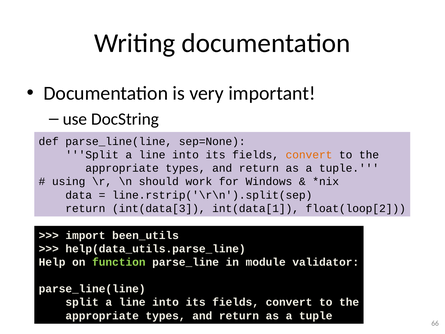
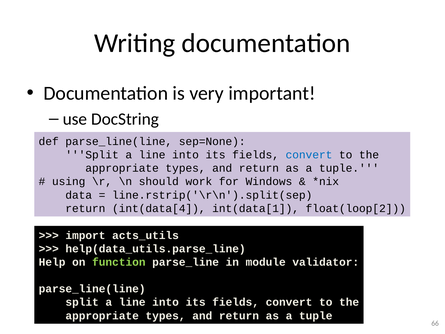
convert colour: orange -> blue (309, 155)
int(data[3: int(data[3 -> int(data[4 (159, 208)
been_utils: been_utils -> acts_utils (146, 235)
